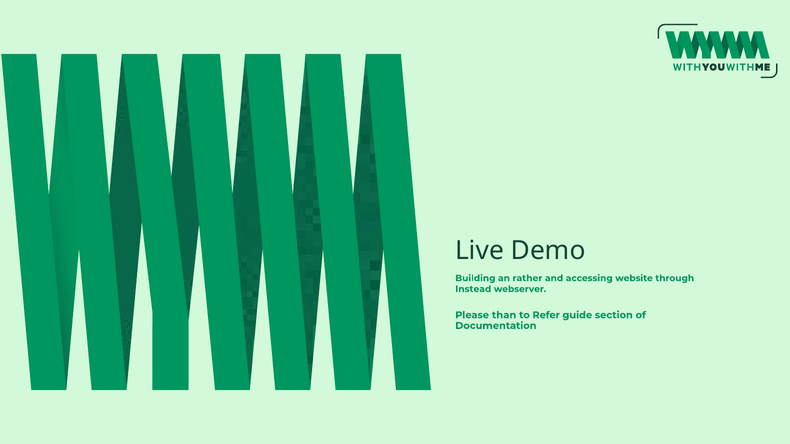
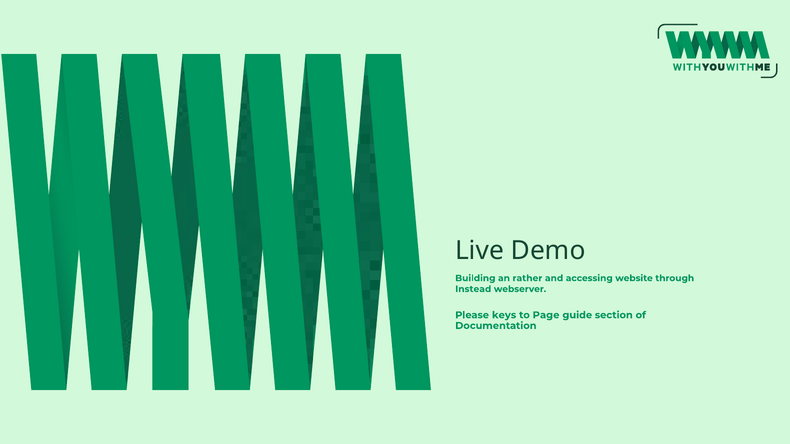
than: than -> keys (504, 315)
Refer: Refer -> Page (546, 315)
